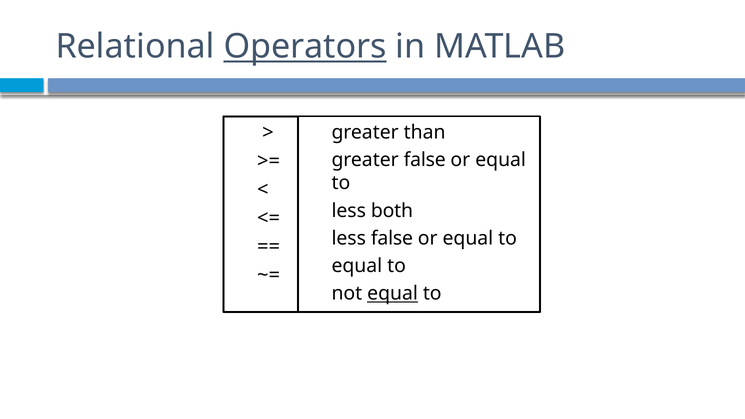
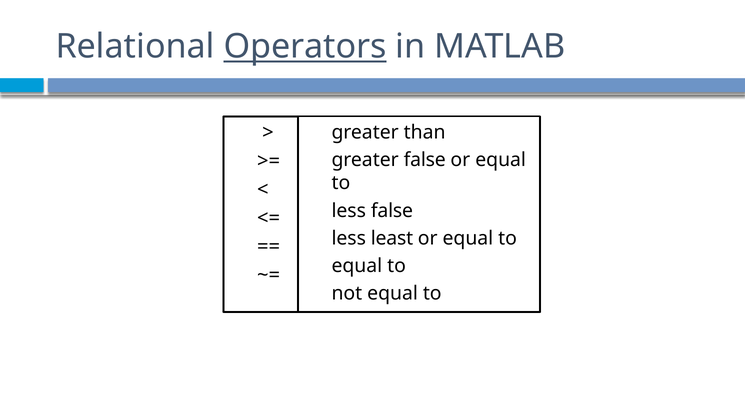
less both: both -> false (392, 211)
less false: false -> least (392, 238)
equal underline: present -> none (393, 294)
